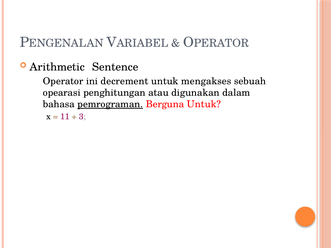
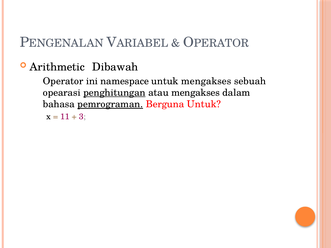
Sentence: Sentence -> Dibawah (115, 67)
decrement: decrement -> namespace (125, 81)
penghitungan underline: none -> present (114, 93)
atau digunakan: digunakan -> mengakses (196, 93)
